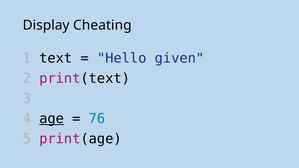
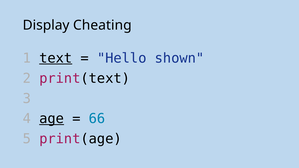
text underline: none -> present (56, 58)
given: given -> shown (179, 58)
76: 76 -> 66 (97, 119)
